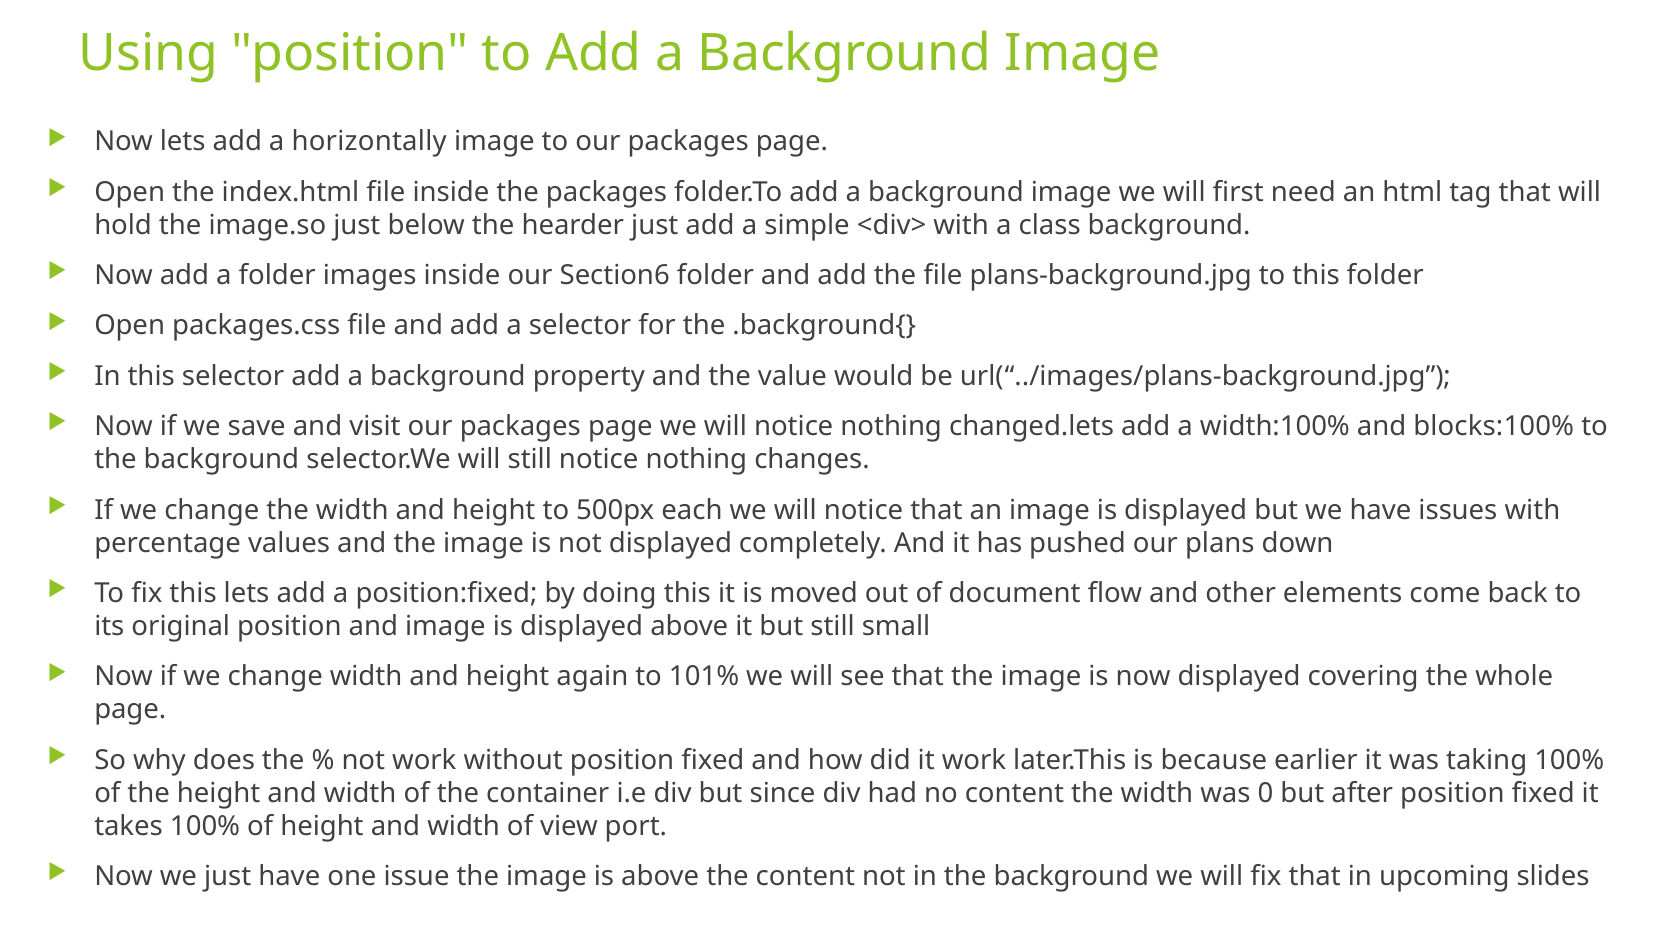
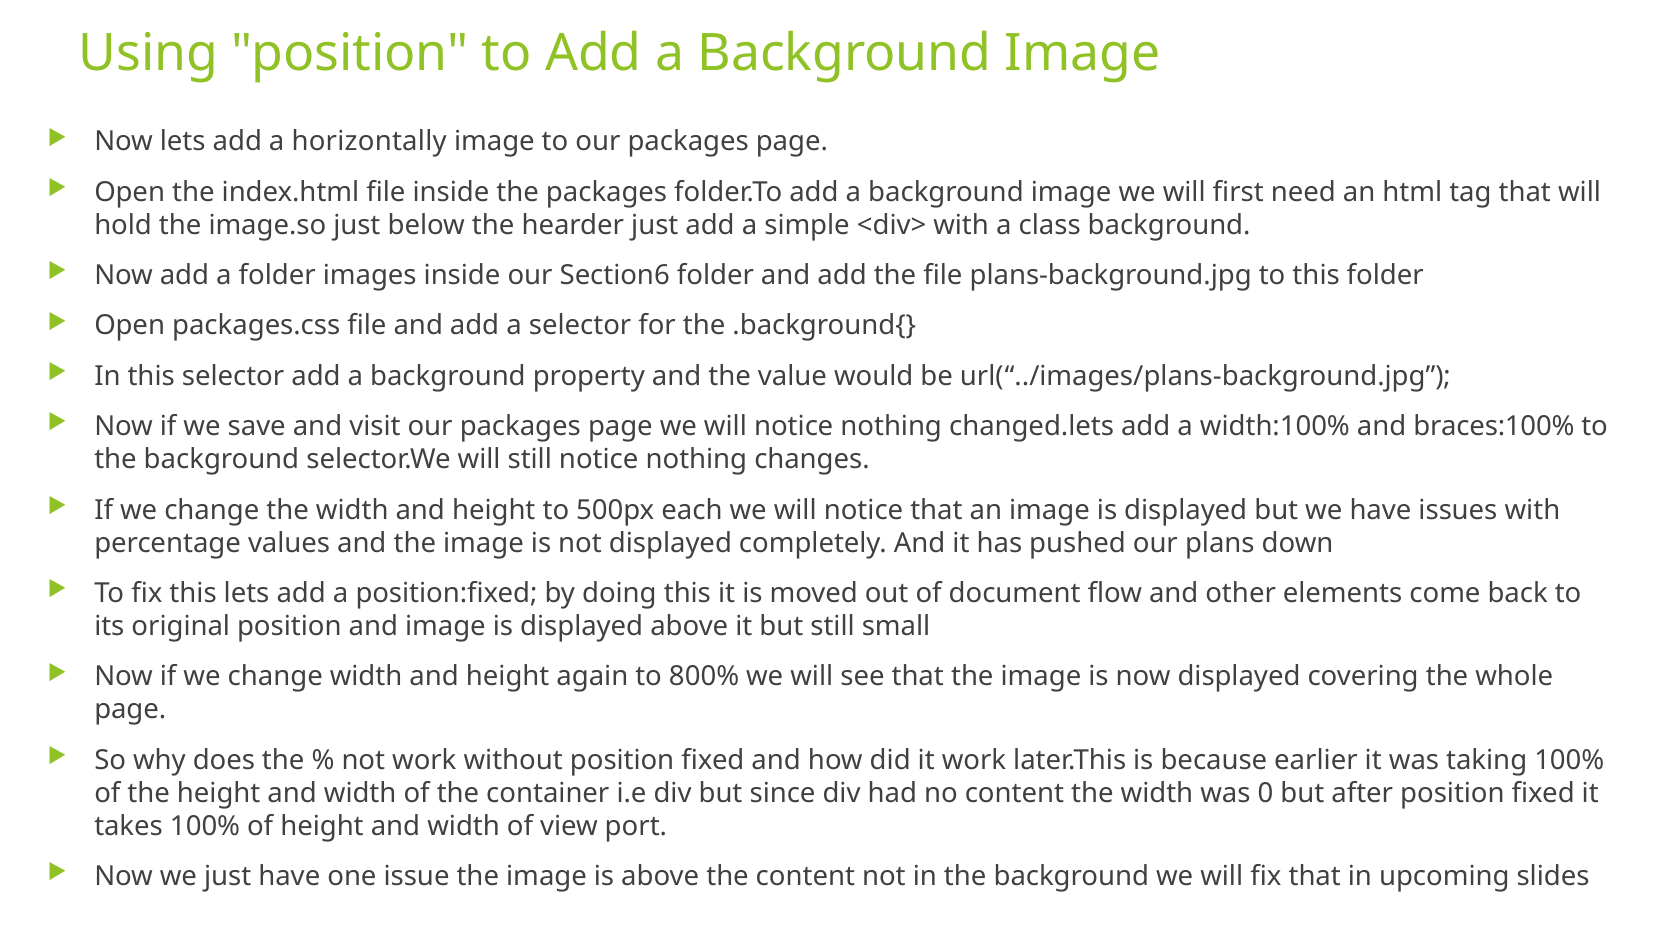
blocks:100%: blocks:100% -> braces:100% (1494, 427)
101%: 101% -> 800% (704, 677)
